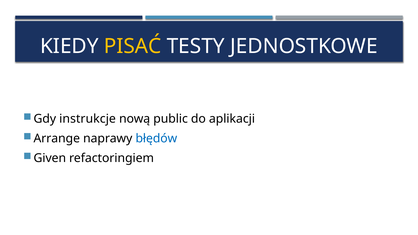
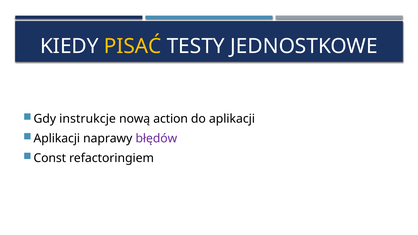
public: public -> action (171, 119)
Arrange: Arrange -> Aplikacji (57, 139)
błędów colour: blue -> purple (156, 139)
Given: Given -> Const (50, 158)
